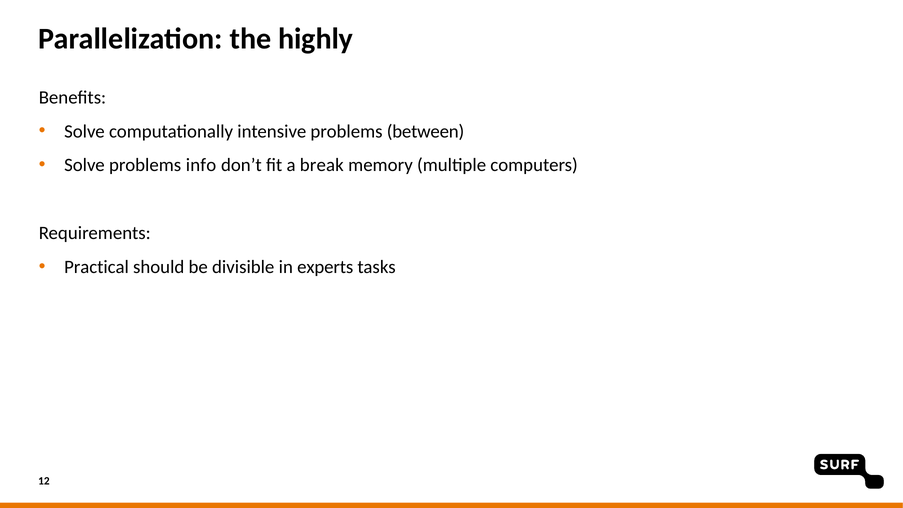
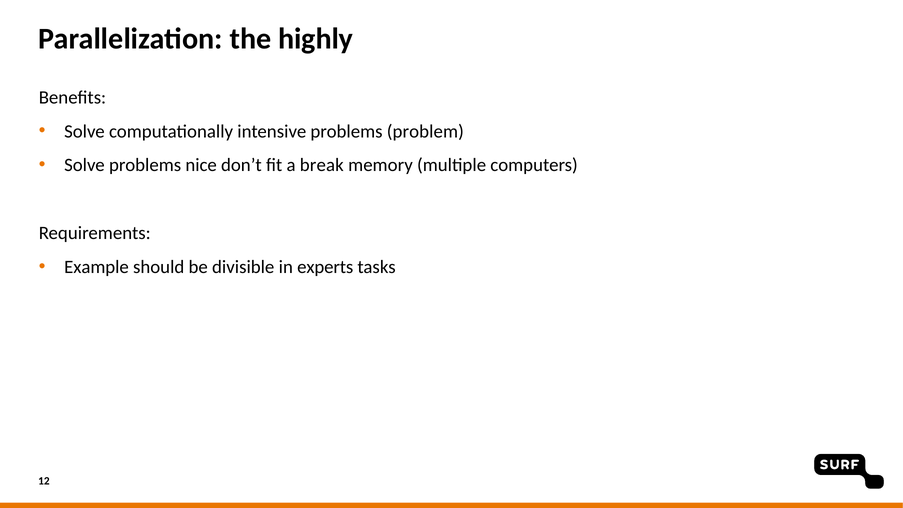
between: between -> problem (425, 131)
info: info -> nice (201, 165)
Practical: Practical -> Example (97, 267)
